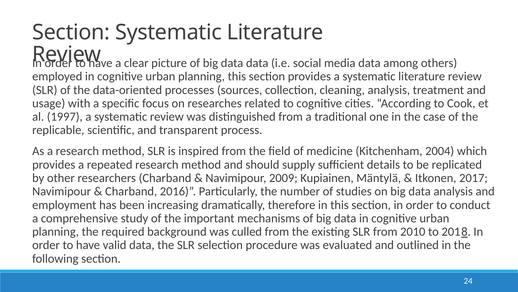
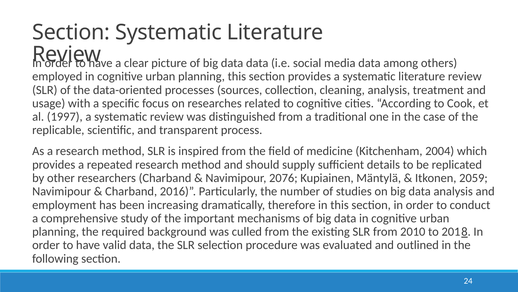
2009: 2009 -> 2076 (283, 178)
2017: 2017 -> 2059 (473, 178)
